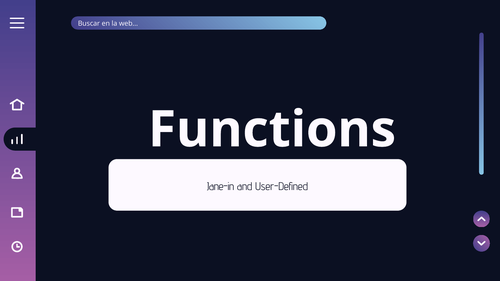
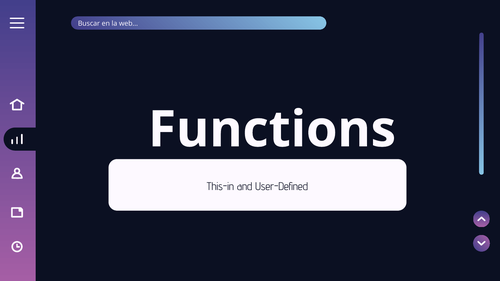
Jane-in: Jane-in -> This-in (220, 187)
